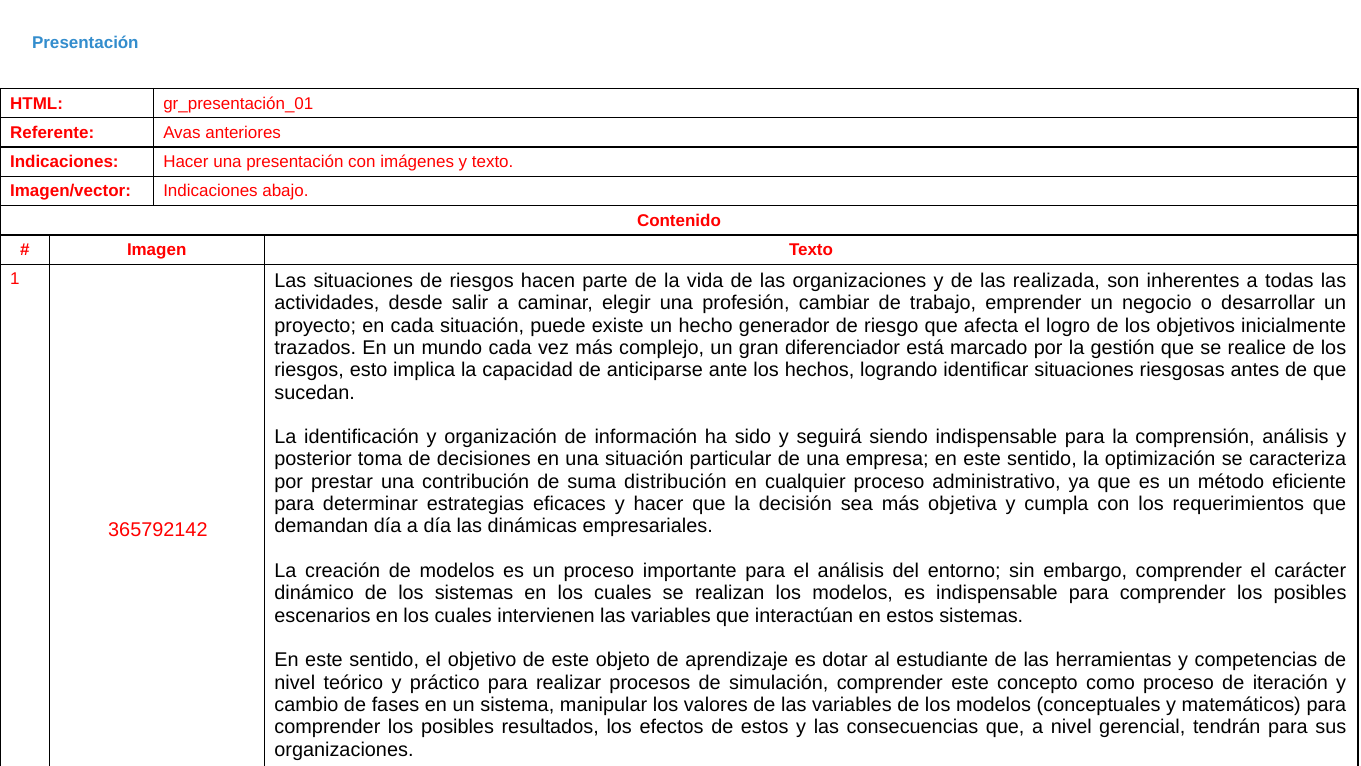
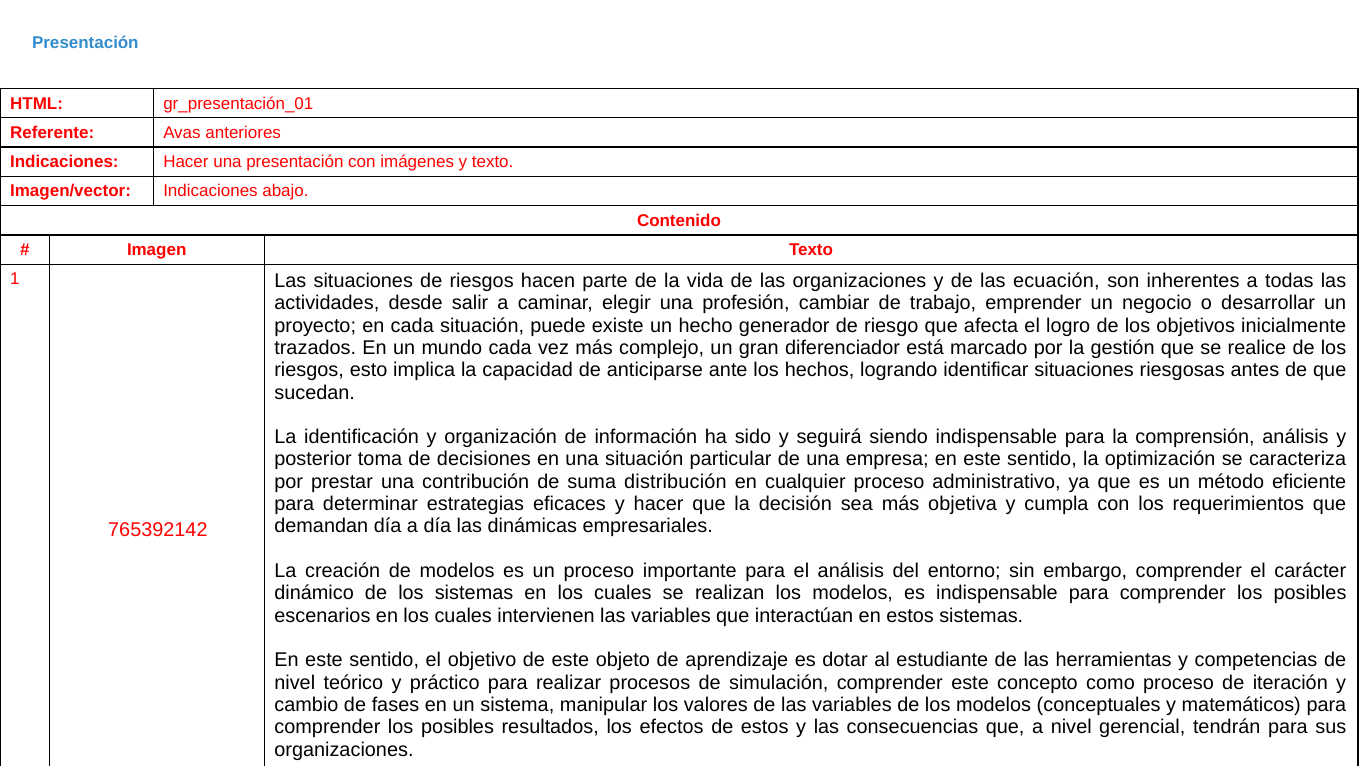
realizada: realizada -> ecuación (1056, 281)
365792142: 365792142 -> 765392142 (158, 530)
